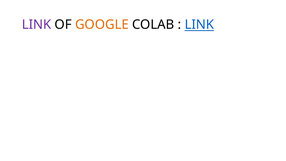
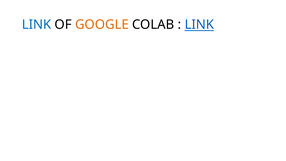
LINK colour: purple -> blue (36, 25)
